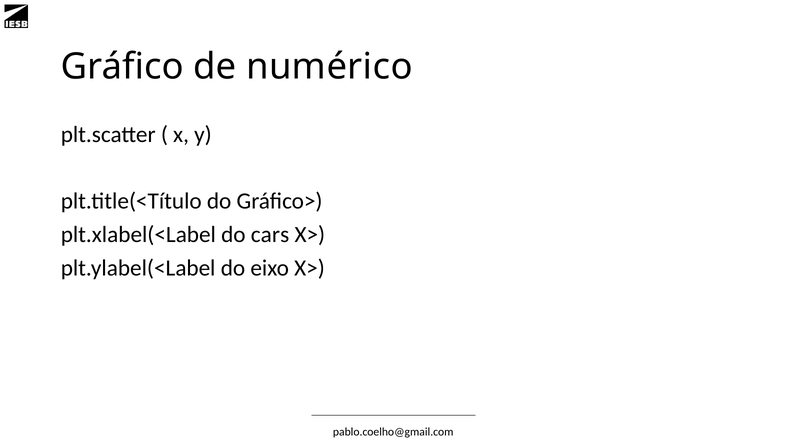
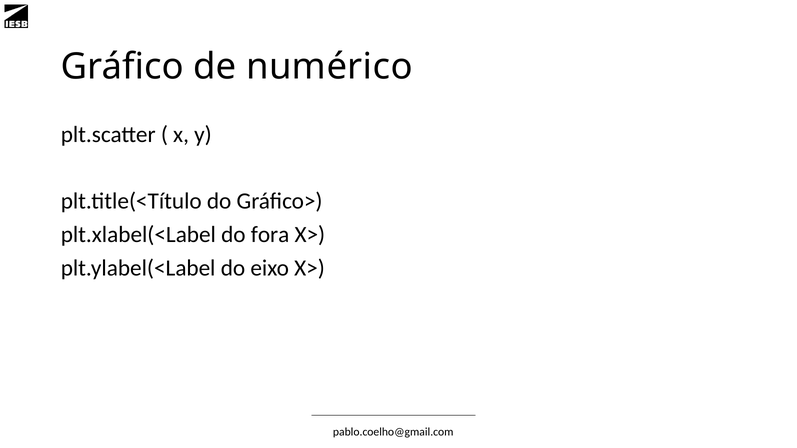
cars: cars -> fora (270, 235)
